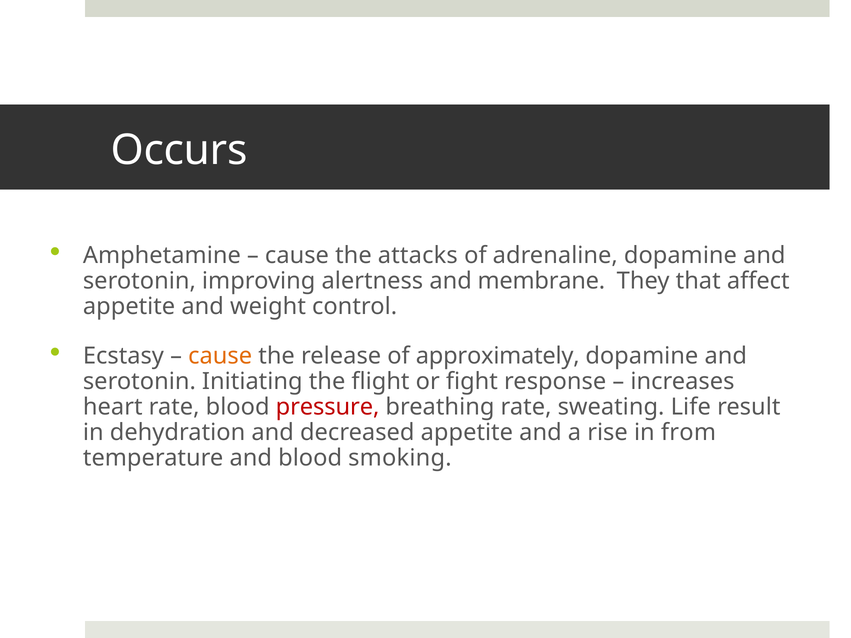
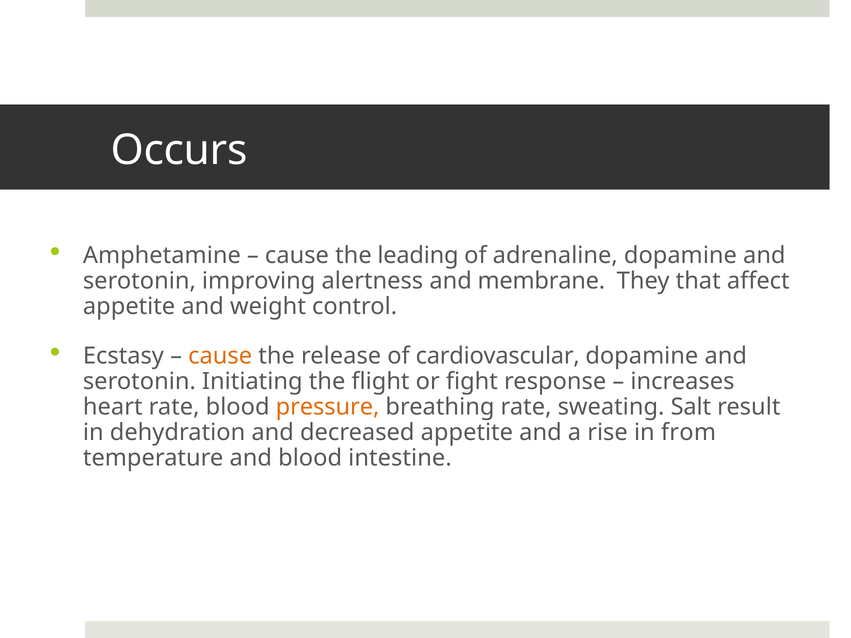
attacks: attacks -> leading (418, 256)
approximately: approximately -> cardiovascular (498, 356)
pressure colour: red -> orange (328, 407)
Life: Life -> Salt (691, 407)
smoking: smoking -> intestine (400, 458)
